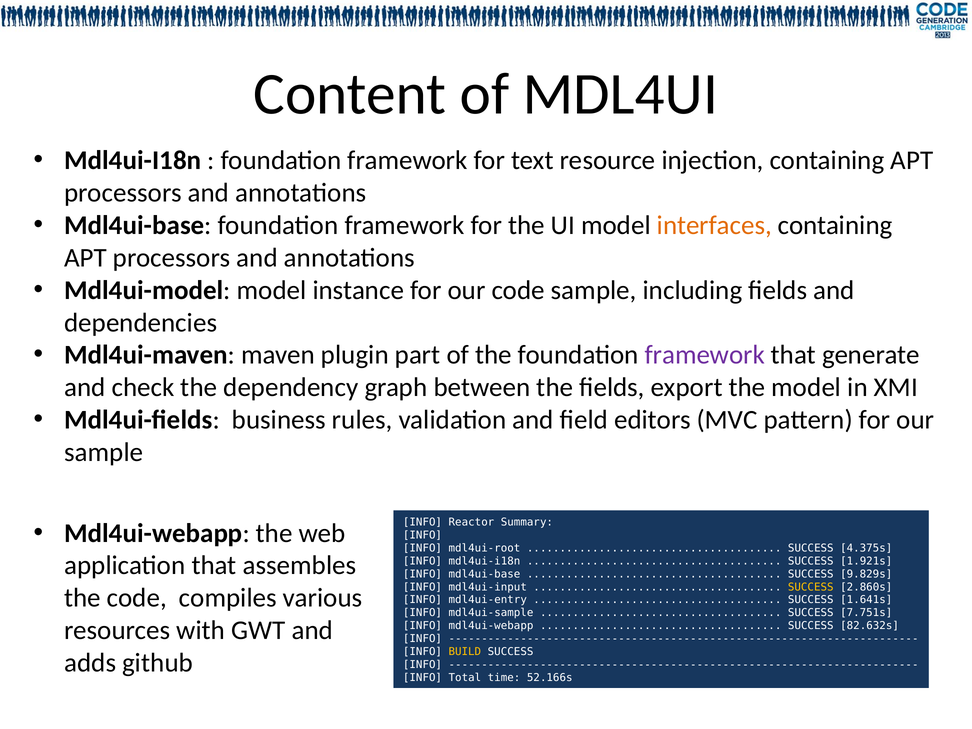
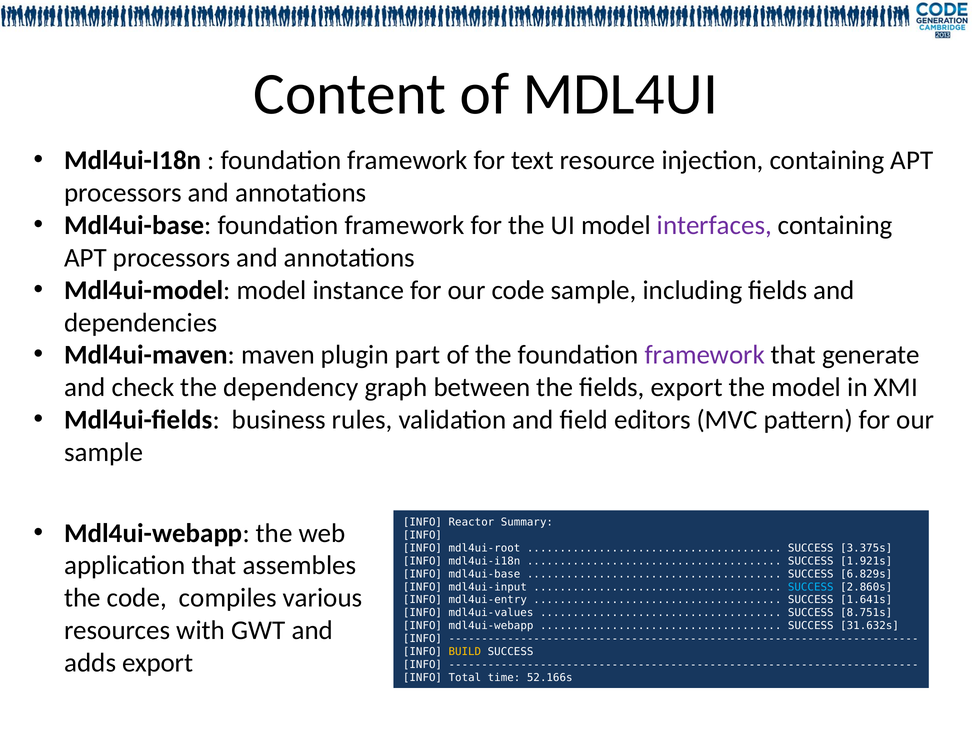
interfaces colour: orange -> purple (714, 225)
4.375s: 4.375s -> 3.375s (866, 548)
9.829s: 9.829s -> 6.829s (866, 574)
SUCCESS colour: yellow -> light blue (811, 587)
mdl4ui-sample: mdl4ui-sample -> mdl4ui-values (491, 613)
7.751s: 7.751s -> 8.751s (866, 613)
82.632s: 82.632s -> 31.632s (870, 626)
adds github: github -> export (158, 663)
